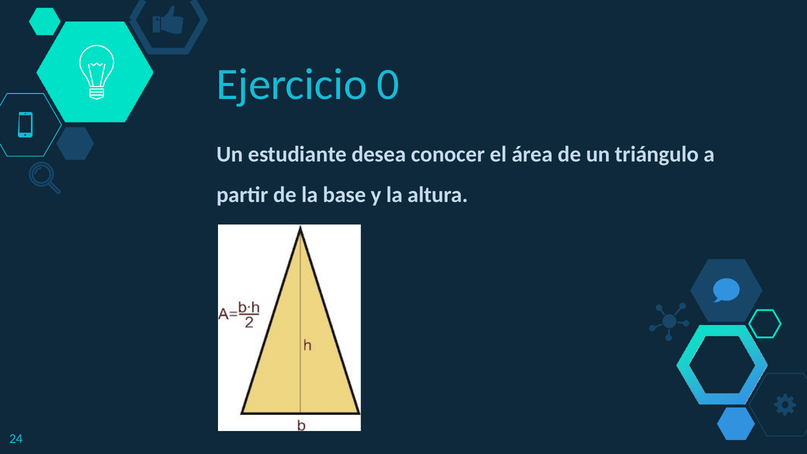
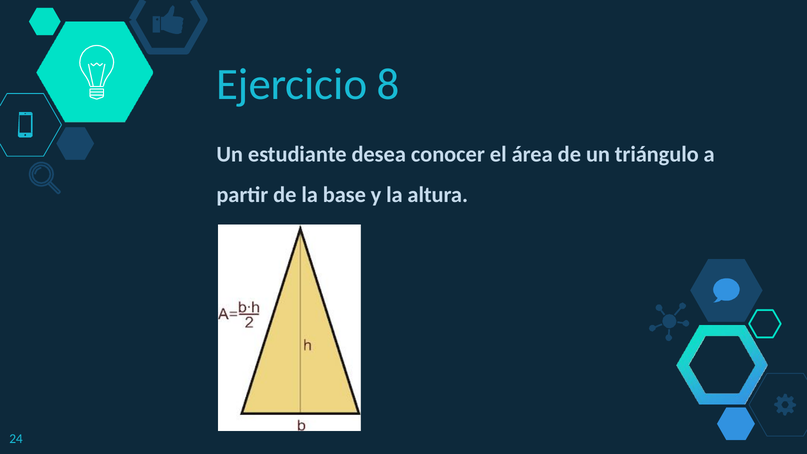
0: 0 -> 8 (388, 84)
